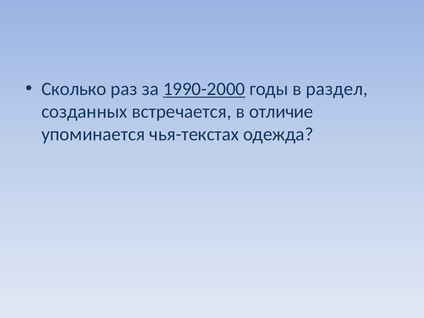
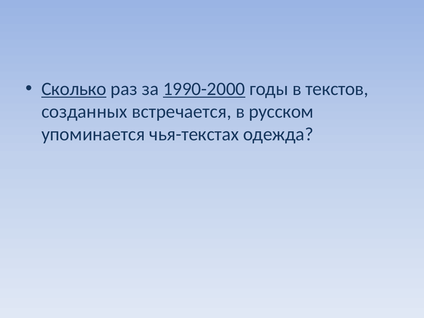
Сколько underline: none -> present (74, 89)
раздел: раздел -> текстов (337, 89)
отличие: отличие -> русском (281, 112)
